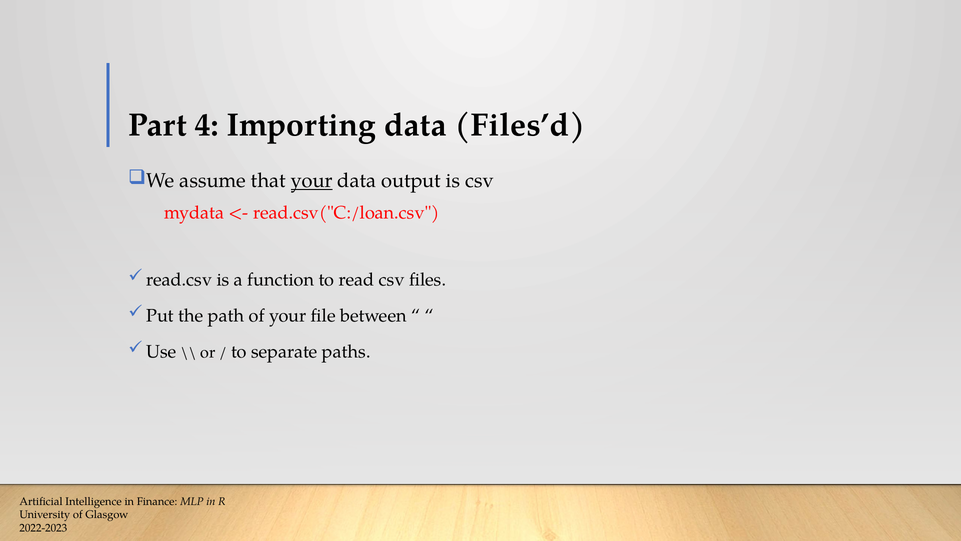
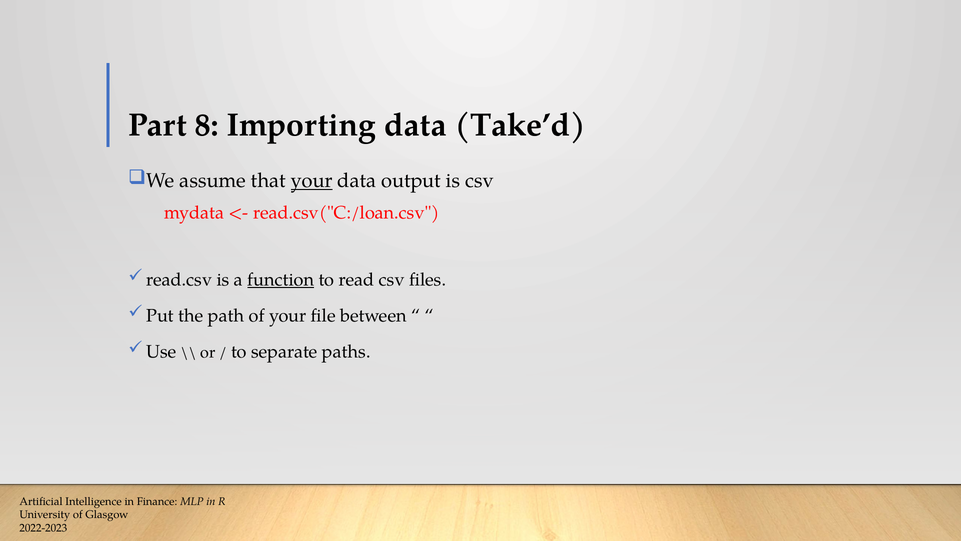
4: 4 -> 8 (207, 125)
Files’d: Files’d -> Take’d (520, 125)
function underline: none -> present (281, 280)
